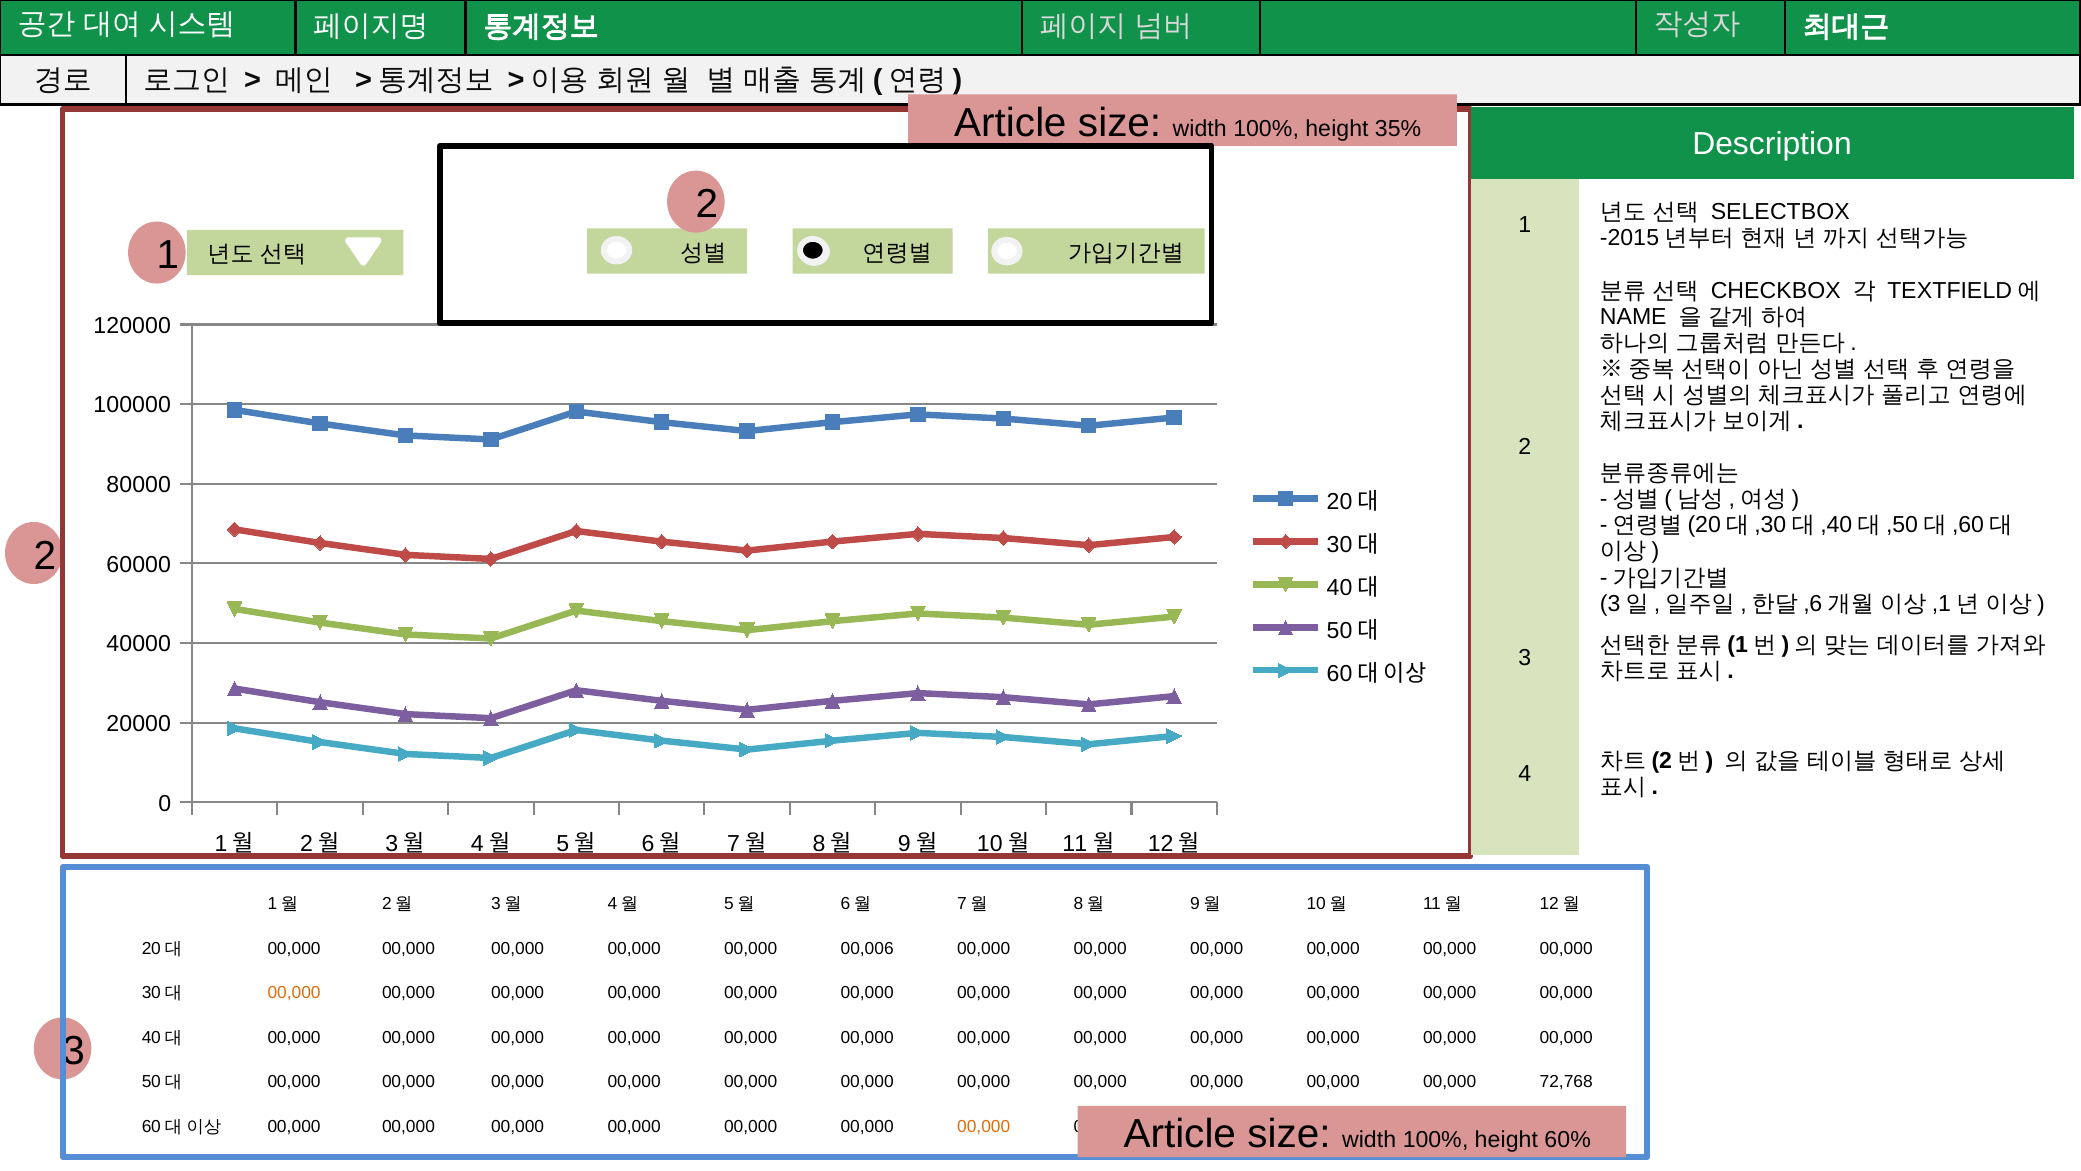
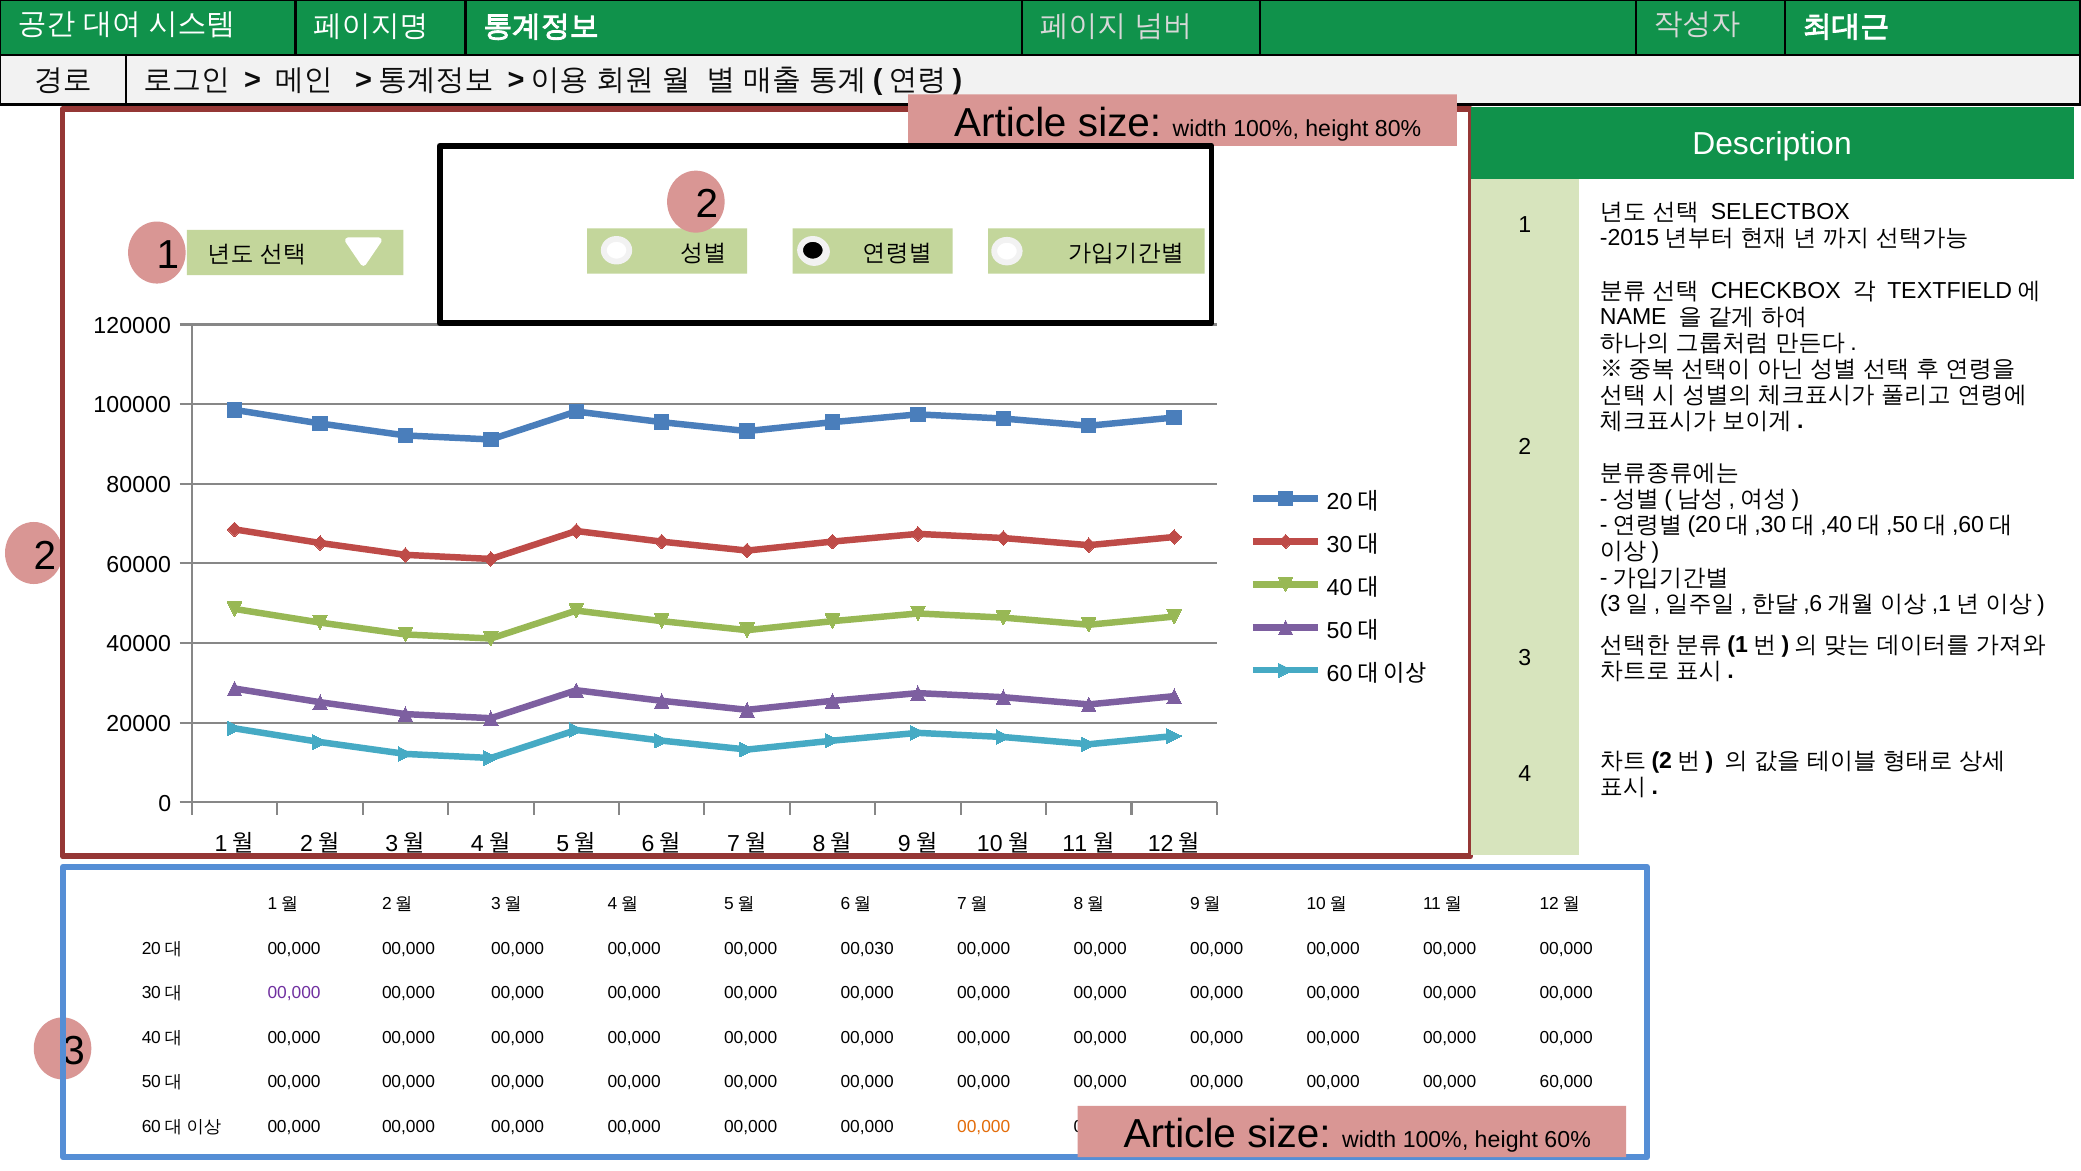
35%: 35% -> 80% (1398, 129)
00,006: 00,006 -> 00,030 (867, 948)
00,000 colour: orange -> purple (294, 993)
72,768: 72,768 -> 60,000 (1566, 1082)
